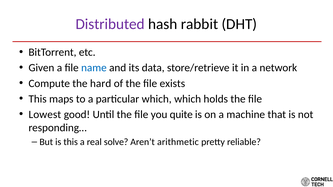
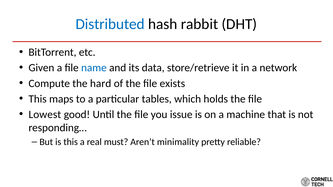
Distributed colour: purple -> blue (110, 24)
particular which: which -> tables (157, 99)
quite: quite -> issue (181, 115)
solve: solve -> must (116, 142)
arithmetic: arithmetic -> minimality (178, 142)
